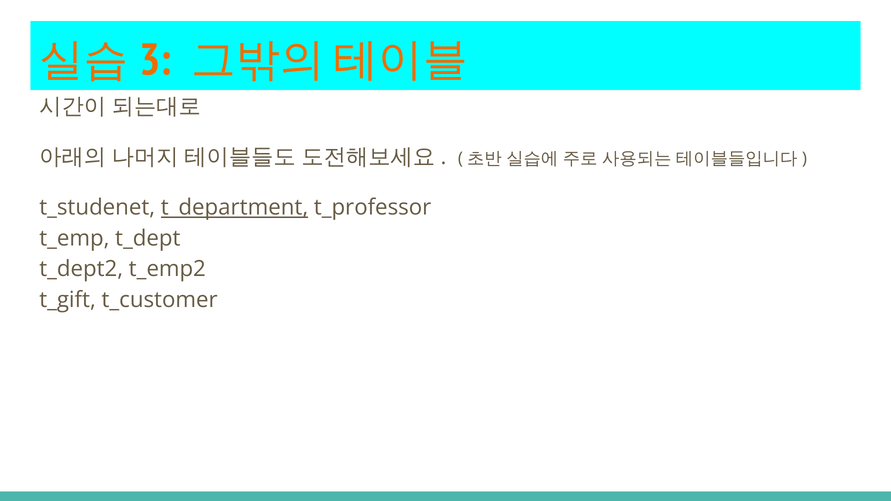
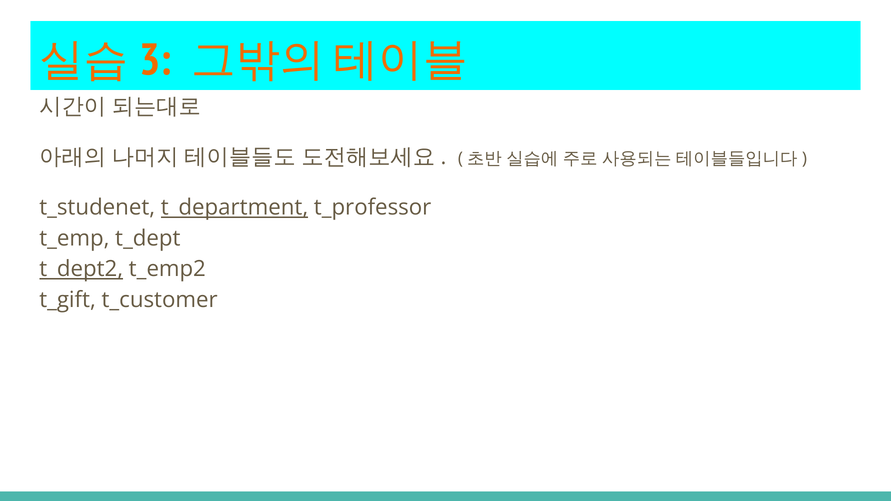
t_dept2 underline: none -> present (81, 269)
